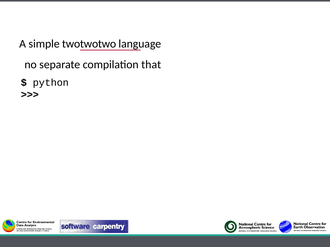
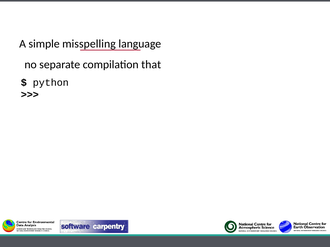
twotwotwo: twotwotwo -> misspelling (89, 44)
